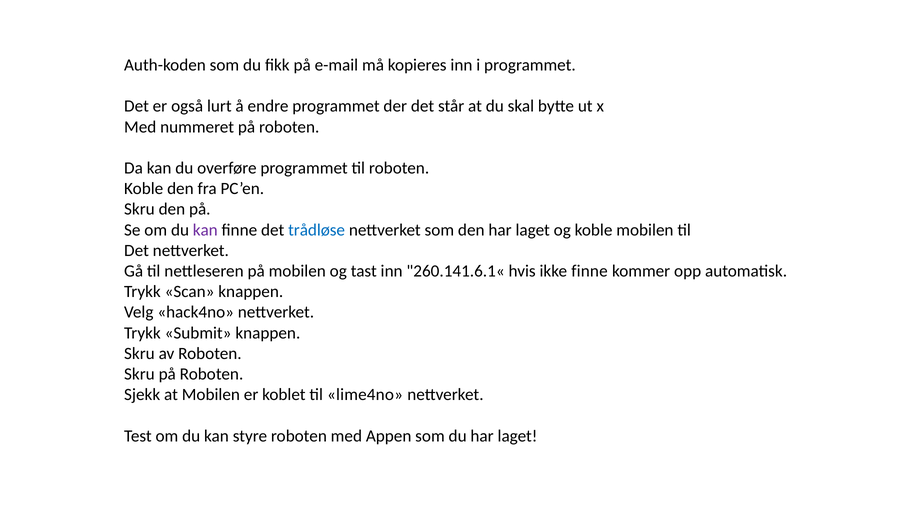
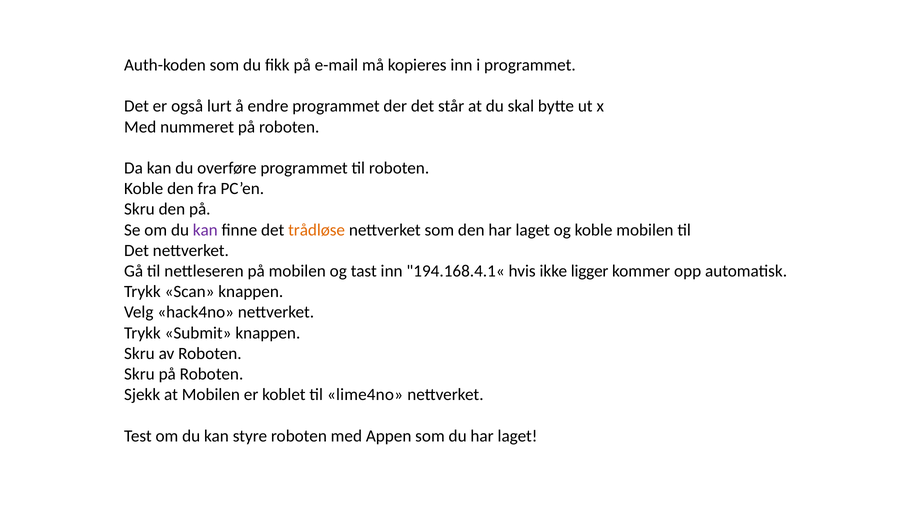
trådløse colour: blue -> orange (317, 230)
260.141.6.1«: 260.141.6.1« -> 194.168.4.1« (456, 271)
ikke finne: finne -> ligger (590, 271)
